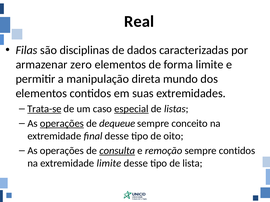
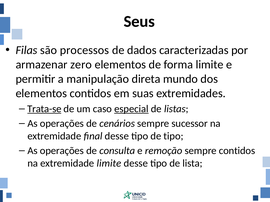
Real: Real -> Seus (139, 21)
disciplinas: disciplinas -> processos (84, 50)
operações underline: present -> none (62, 124)
dequeue: dequeue -> cenários (117, 124)
conceito: conceito -> sucessor (190, 124)
de oito: oito -> tipo (174, 136)
consulta underline: present -> none (117, 151)
